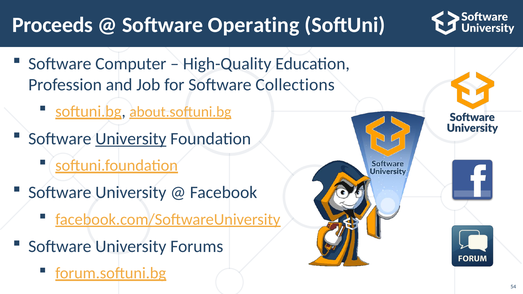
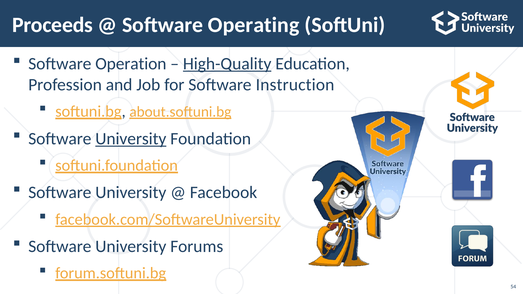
Computer: Computer -> Operation (131, 64)
High-Quality underline: none -> present (227, 64)
Collections: Collections -> Instruction (295, 85)
